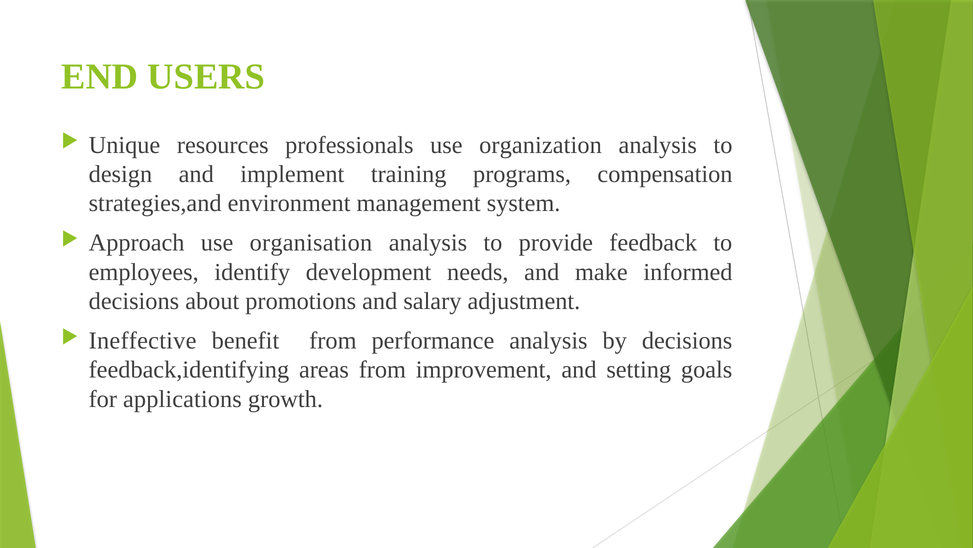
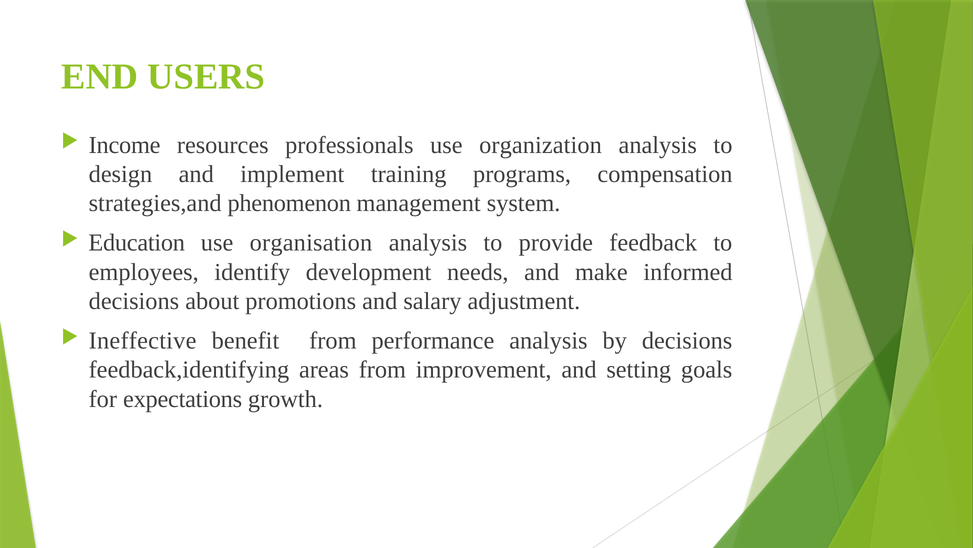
Unique: Unique -> Income (125, 145)
environment: environment -> phenomenon (289, 203)
Approach: Approach -> Education (137, 243)
applications: applications -> expectations (183, 399)
